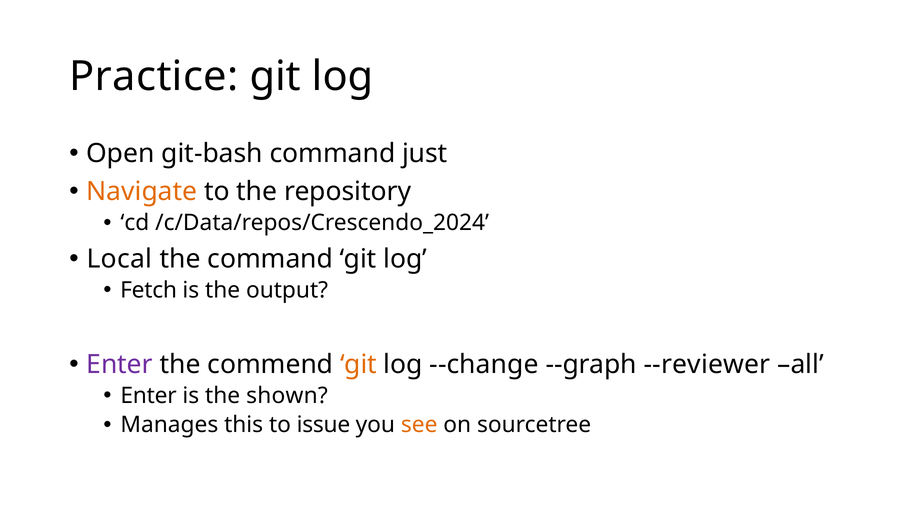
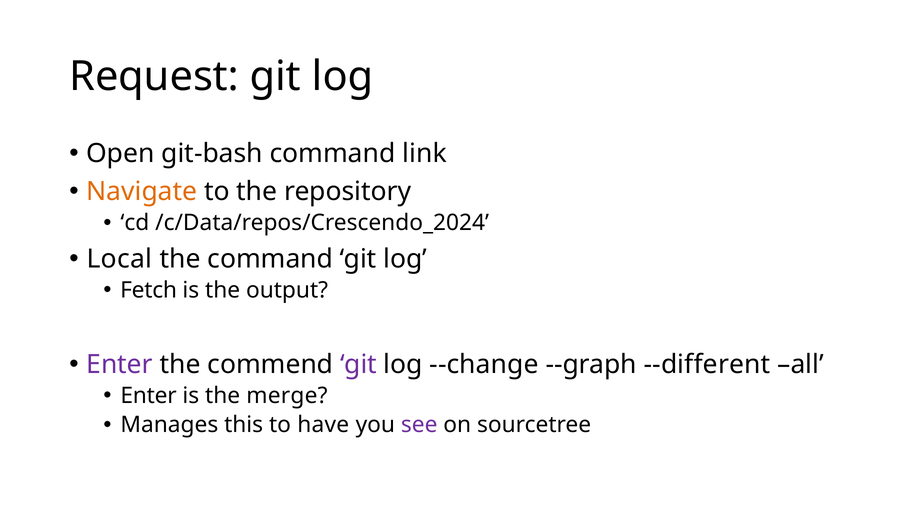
Practice: Practice -> Request (154, 76)
just: just -> link (425, 154)
git colour: orange -> purple (358, 365)
--reviewer: --reviewer -> --different (707, 365)
shown: shown -> merge (287, 396)
issue: issue -> have (323, 425)
see colour: orange -> purple (419, 425)
